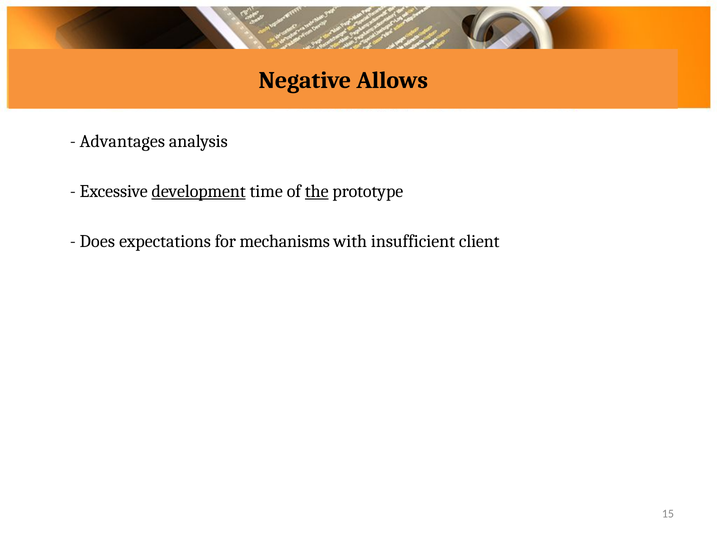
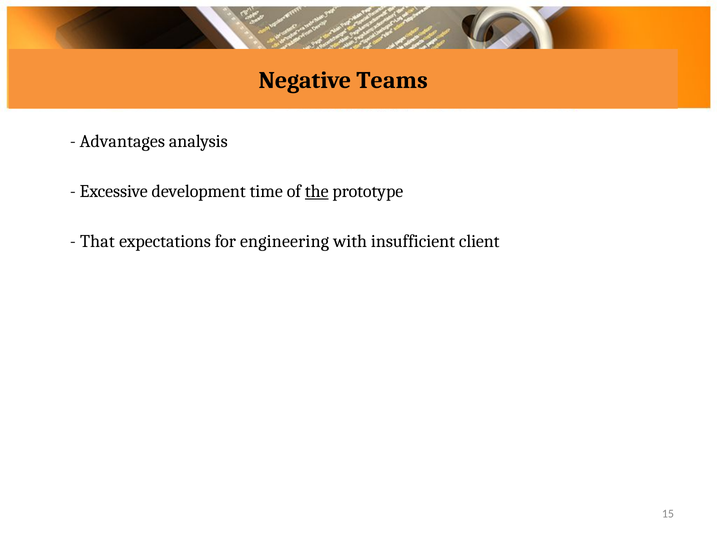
Allows: Allows -> Teams (392, 80)
development underline: present -> none (199, 191)
Does: Does -> That (97, 241)
mechanisms: mechanisms -> engineering (285, 241)
